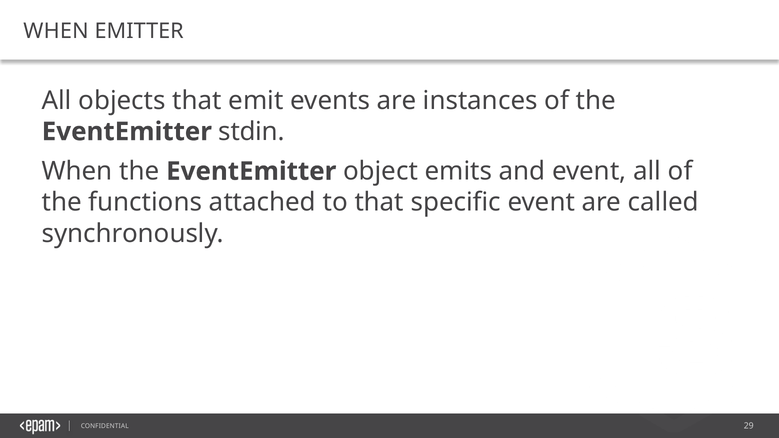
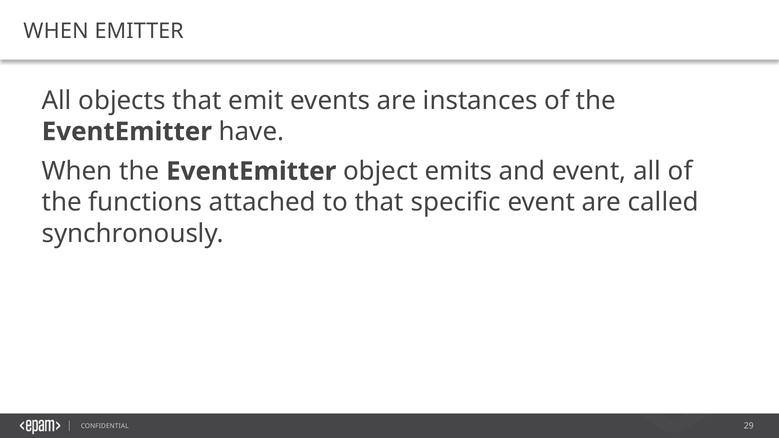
stdin: stdin -> have (251, 132)
